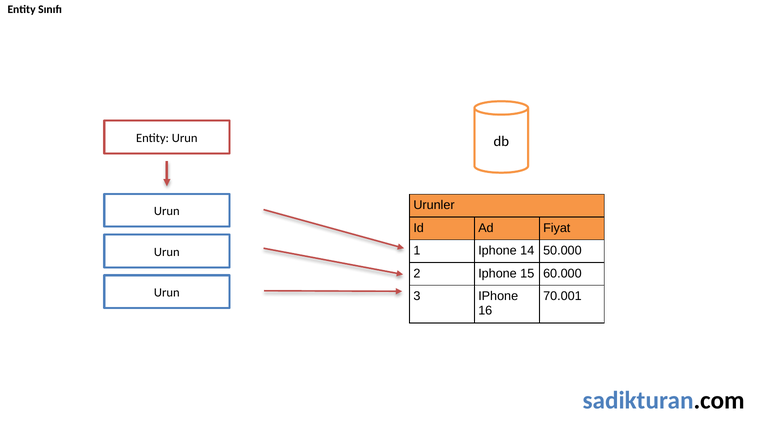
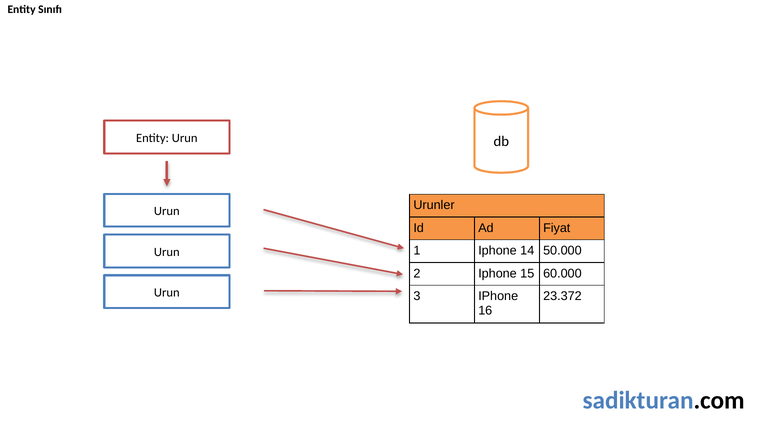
70.001: 70.001 -> 23.372 (562, 296)
